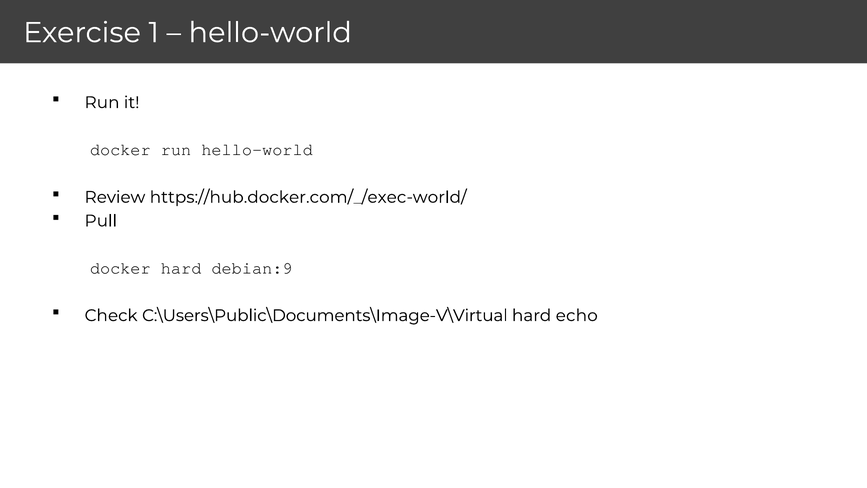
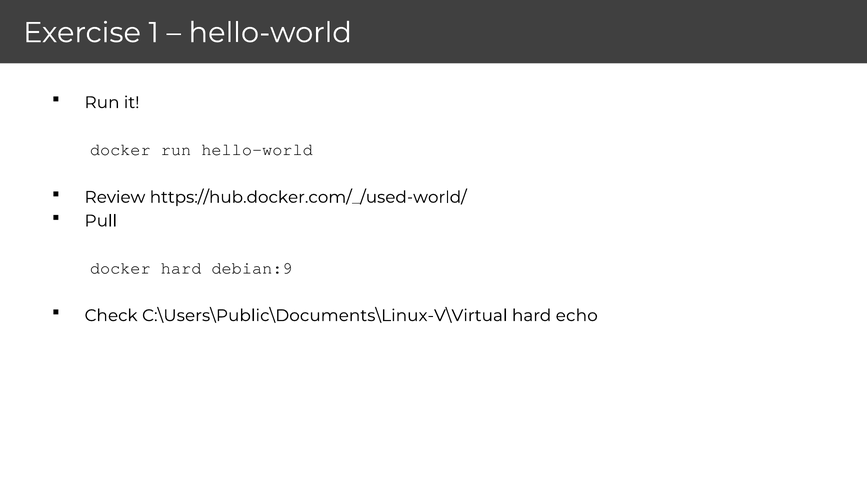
https://hub.docker.com/_/exec-world/: https://hub.docker.com/_/exec-world/ -> https://hub.docker.com/_/used-world/ (308, 197)
C:\Users\Public\Documents\Image-V\Virtual: C:\Users\Public\Documents\Image-V\Virtual -> C:\Users\Public\Documents\Linux-V\Virtual (325, 315)
